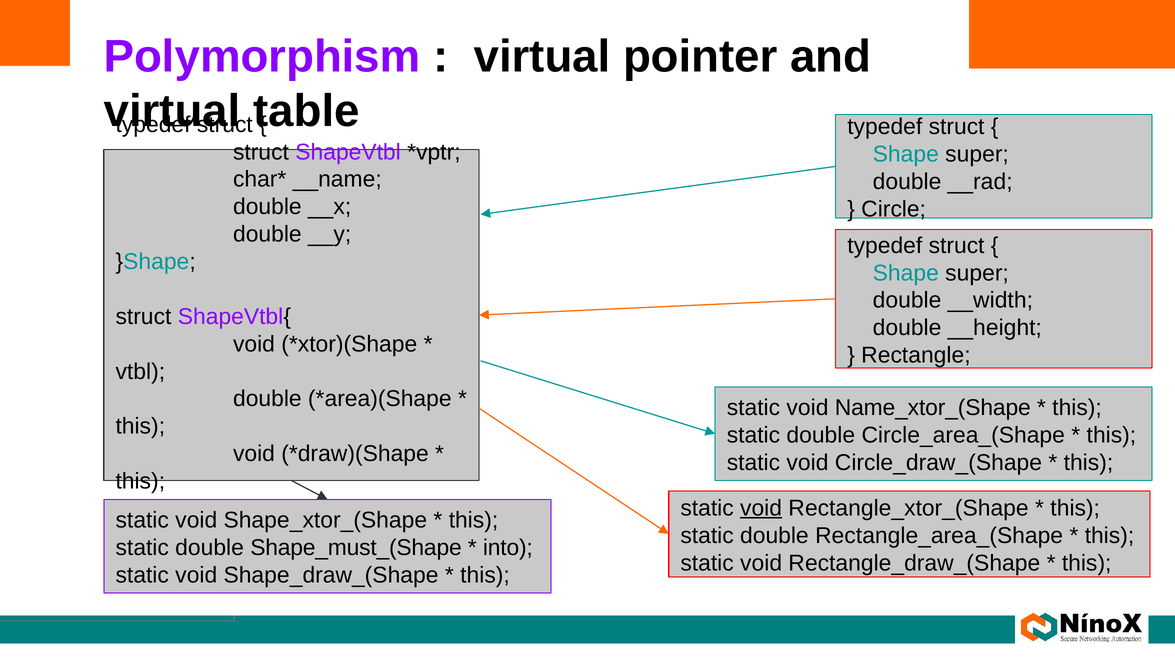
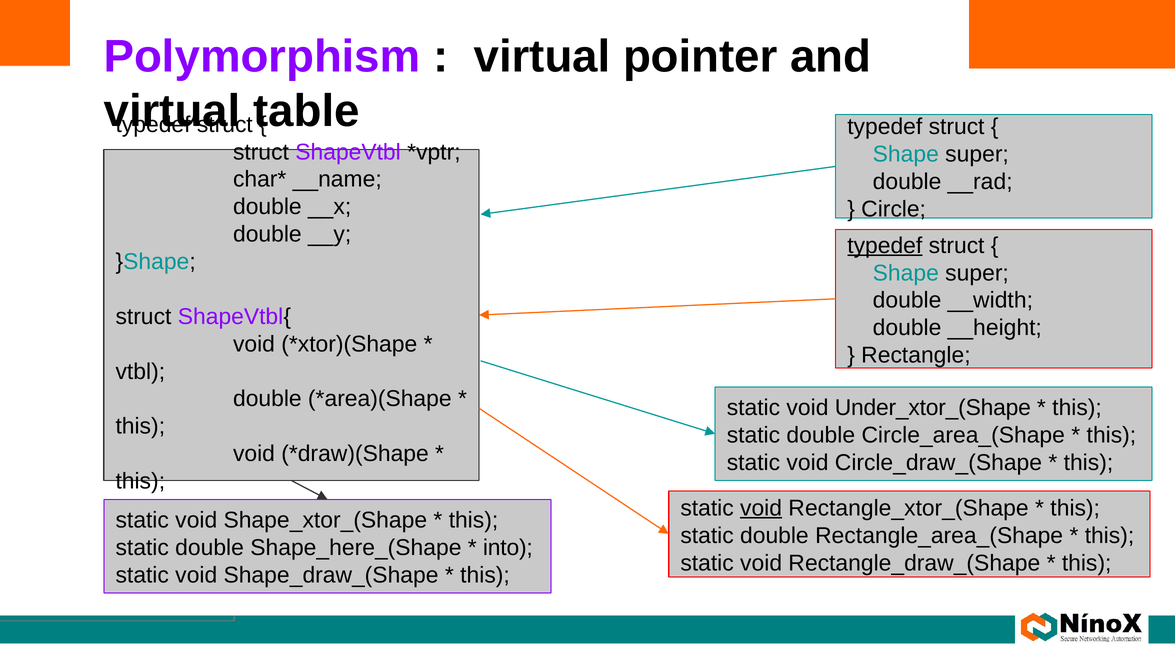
typedef underline: none -> present (885, 246)
Name_xtor_(Shape: Name_xtor_(Shape -> Under_xtor_(Shape (933, 408)
Shape_must_(Shape: Shape_must_(Shape -> Shape_here_(Shape (356, 548)
